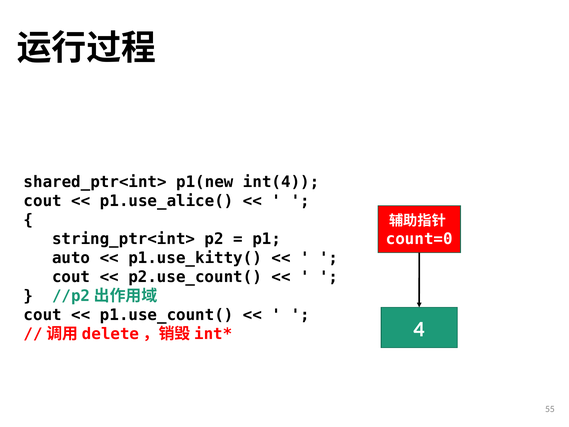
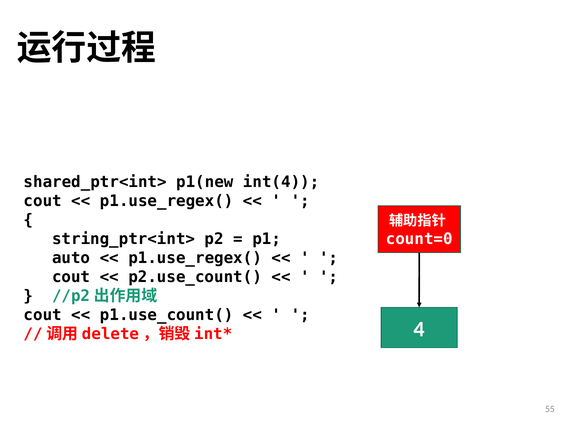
p1.use_alice(: p1.use_alice( -> p1.use_regex( (167, 201)
p1.use_kitty(: p1.use_kitty( -> p1.use_regex( (195, 258)
